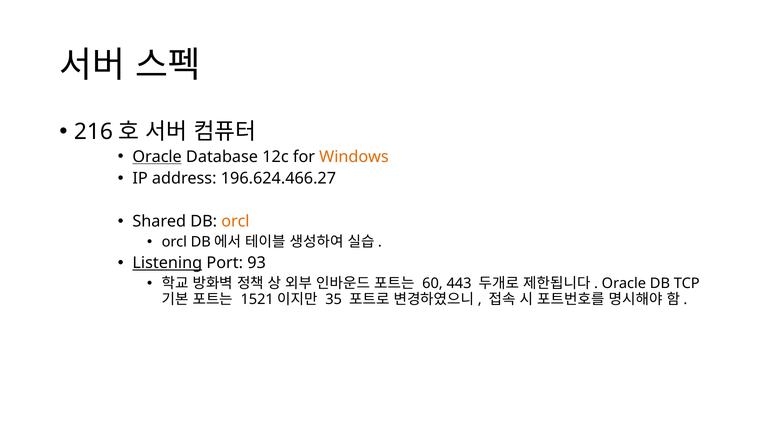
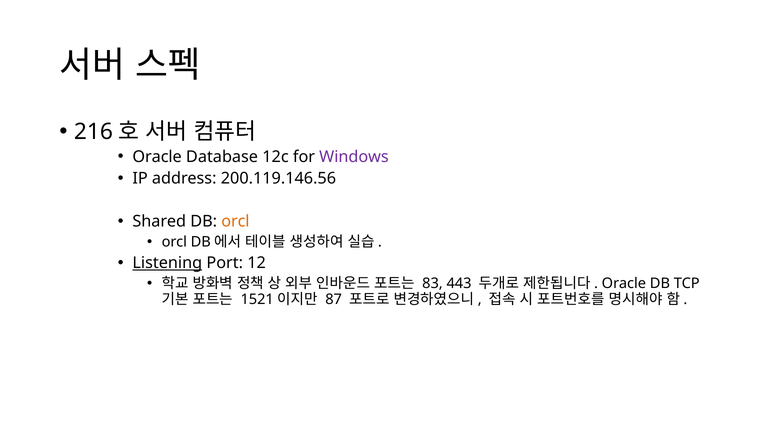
Oracle underline: present -> none (157, 157)
Windows colour: orange -> purple (354, 157)
196.624.466.27: 196.624.466.27 -> 200.119.146.56 (278, 178)
93: 93 -> 12 (257, 263)
60: 60 -> 83 (432, 284)
35: 35 -> 87 (334, 299)
